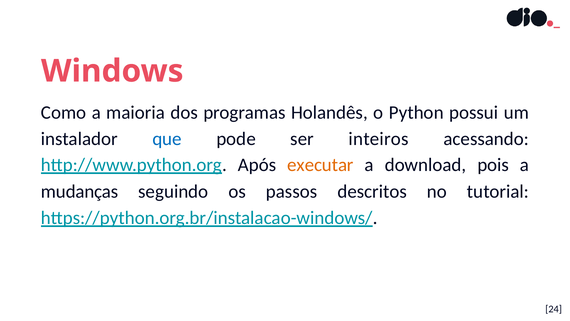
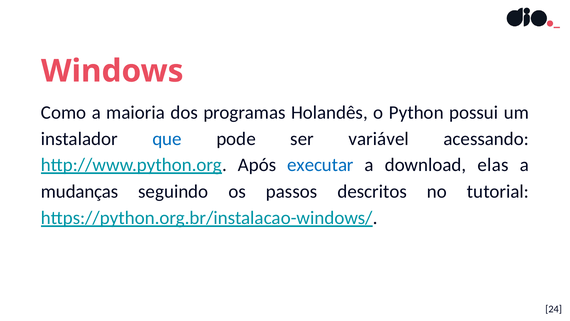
inteiros: inteiros -> variável (379, 139)
executar colour: orange -> blue (320, 165)
pois: pois -> elas (493, 165)
